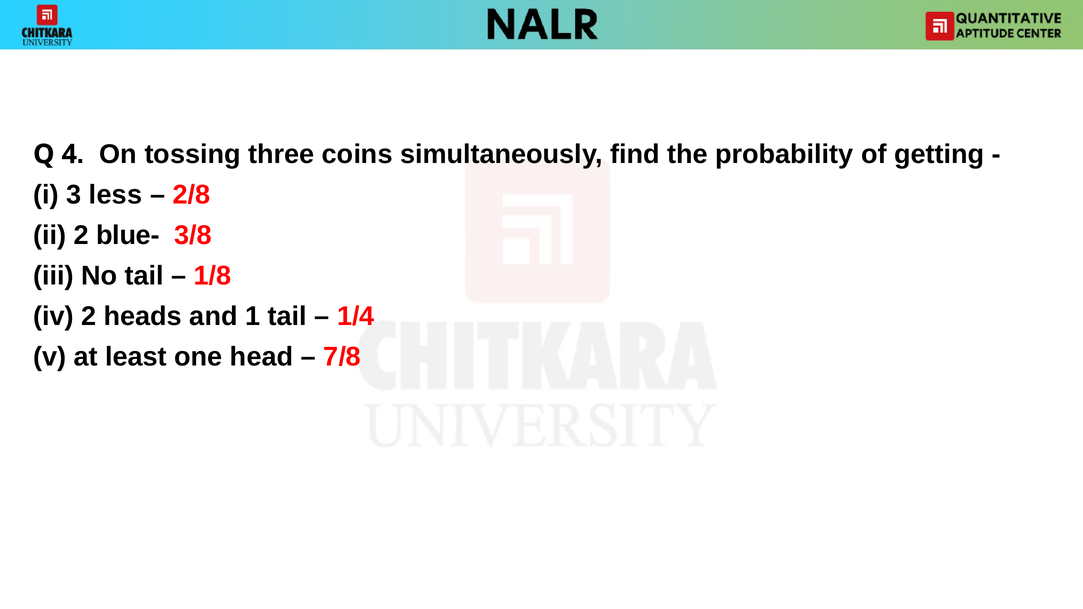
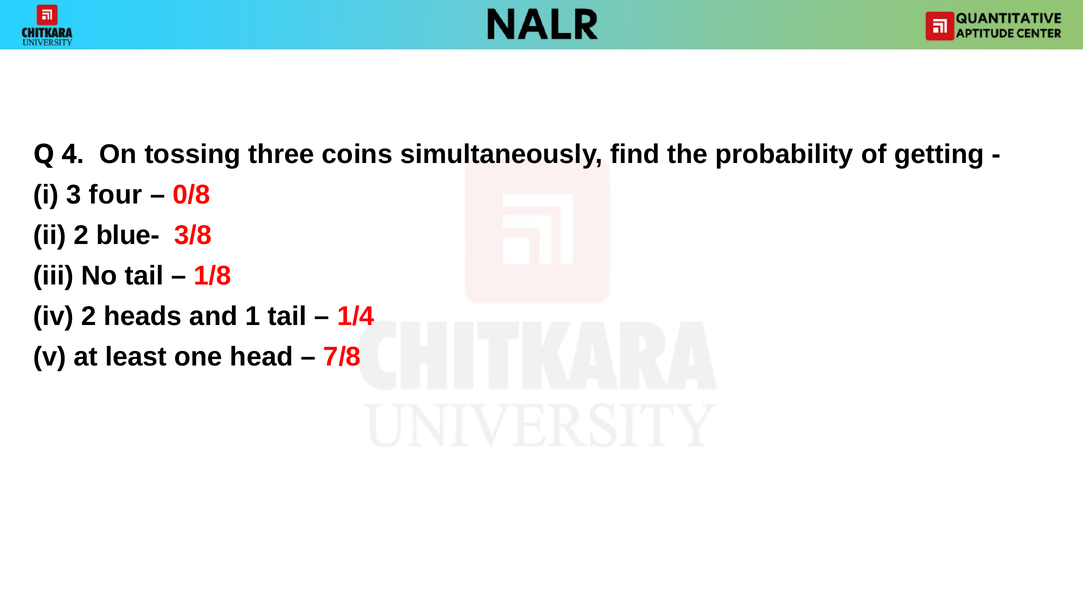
less: less -> four (116, 195)
2/8: 2/8 -> 0/8 (192, 195)
